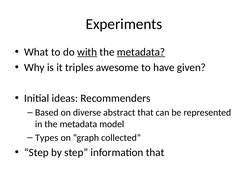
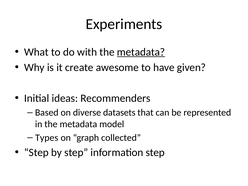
with underline: present -> none (87, 52)
triples: triples -> create (79, 67)
abstract: abstract -> datasets (119, 113)
information that: that -> step (155, 152)
